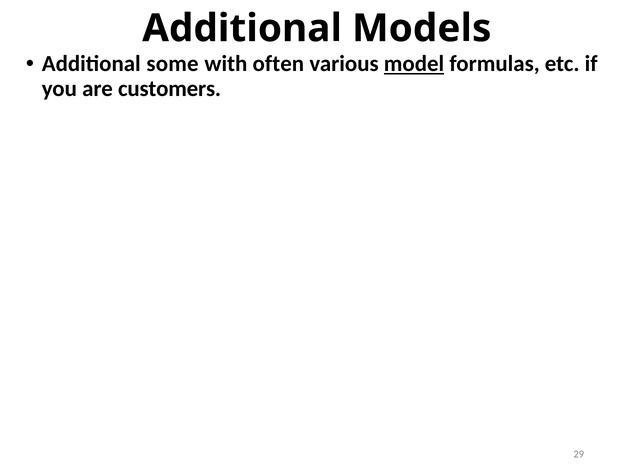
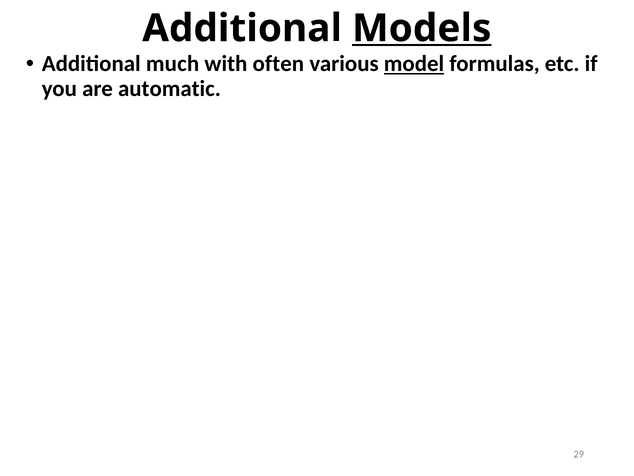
Models underline: none -> present (422, 28)
some: some -> much (173, 64)
customers: customers -> automatic (169, 88)
